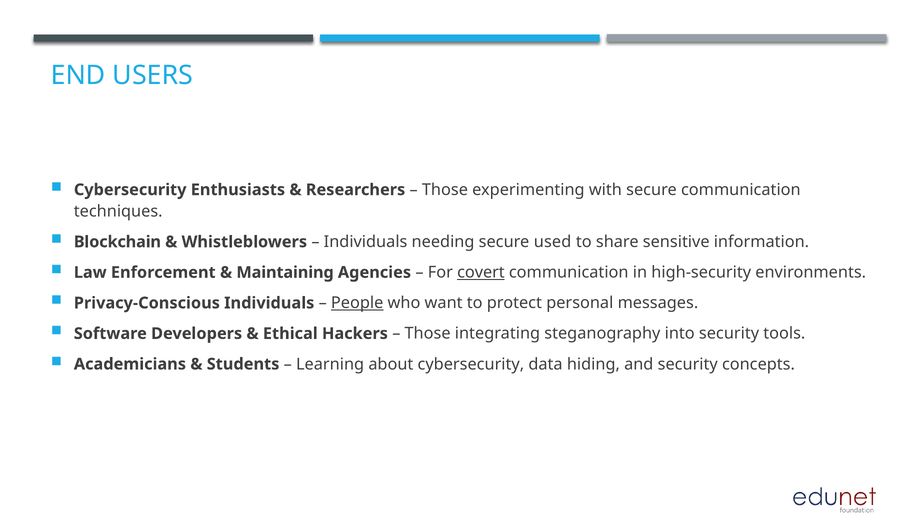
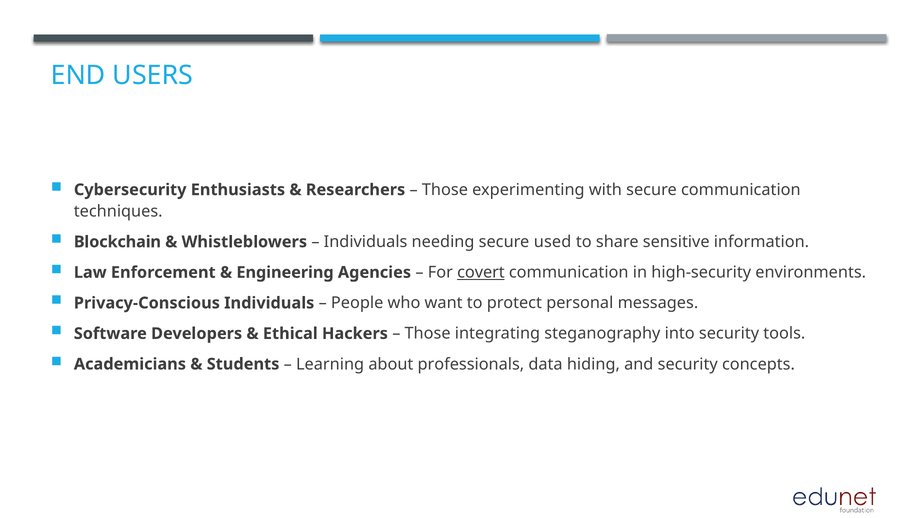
Maintaining: Maintaining -> Engineering (285, 272)
People underline: present -> none (357, 303)
about cybersecurity: cybersecurity -> professionals (471, 364)
